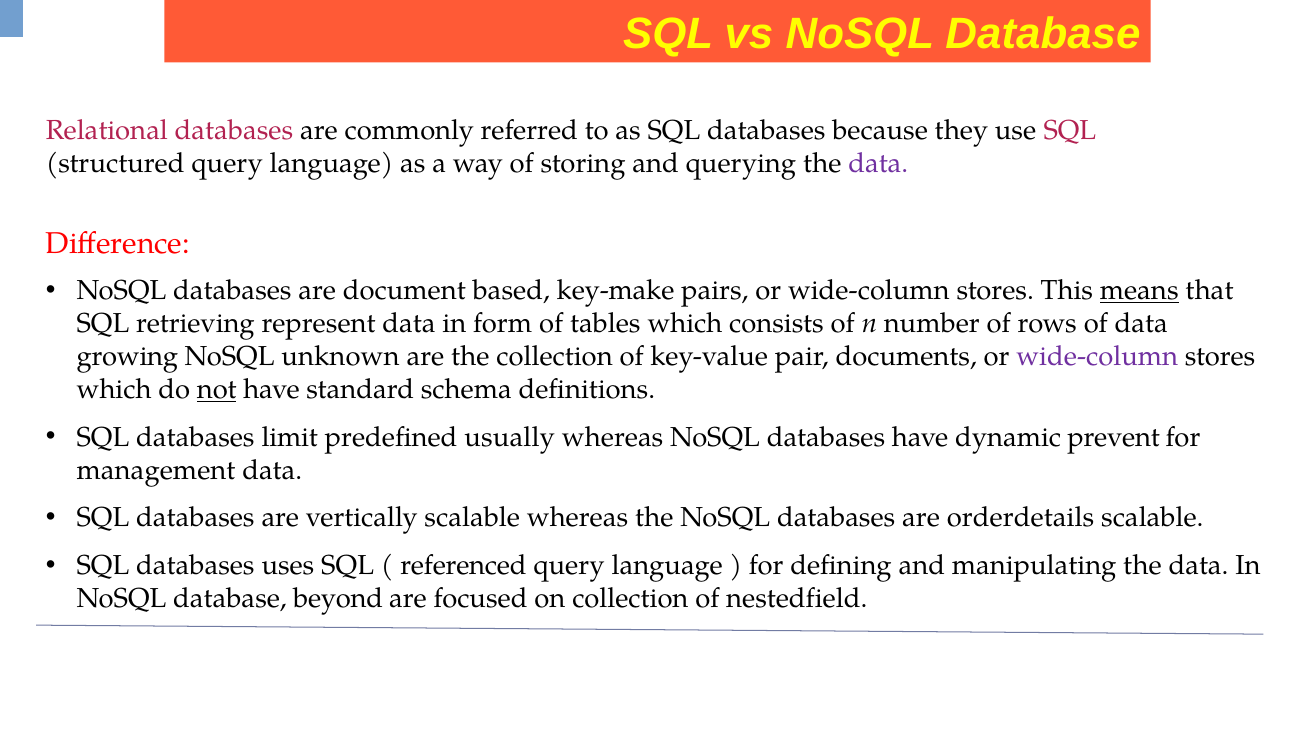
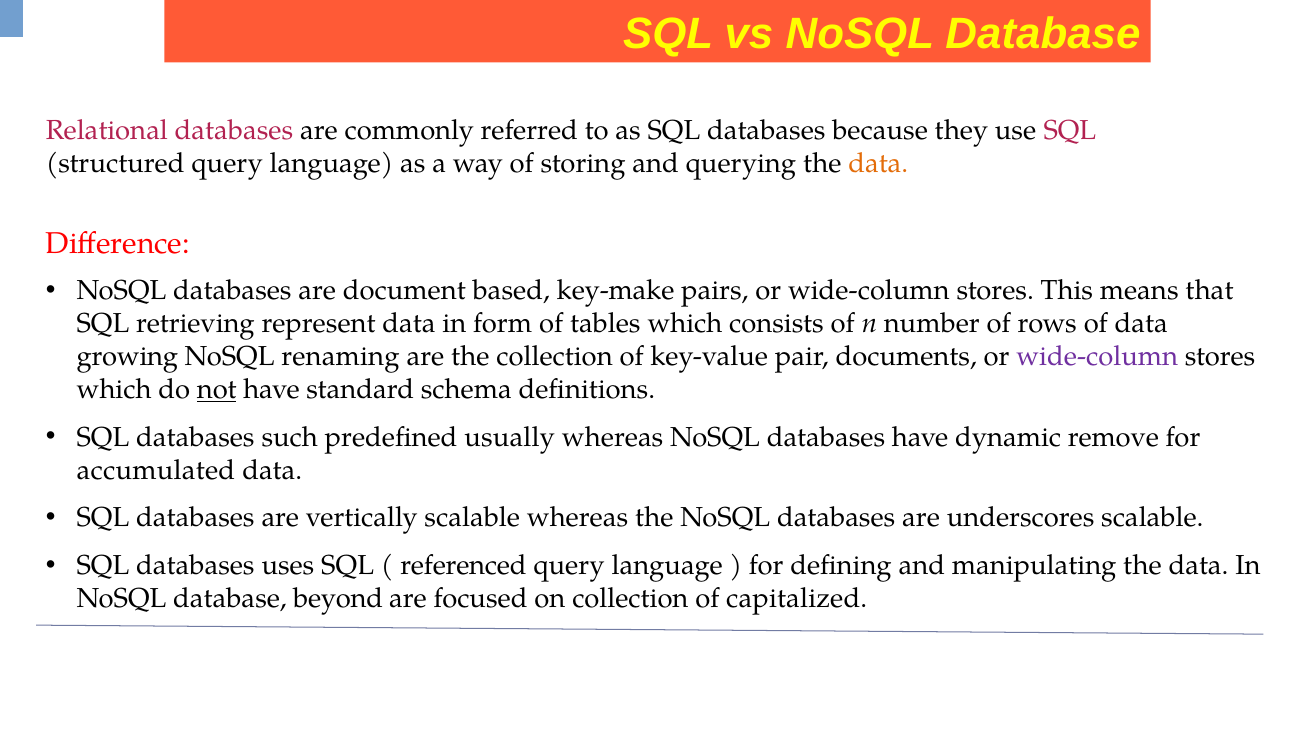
data colour: purple -> orange (878, 163)
means underline: present -> none (1139, 291)
unknown: unknown -> renaming (340, 356)
limit: limit -> such (290, 437)
prevent: prevent -> remove (1113, 437)
management: management -> accumulated (156, 470)
orderdetails: orderdetails -> underscores (1021, 518)
nestedfield: nestedfield -> capitalized (797, 598)
